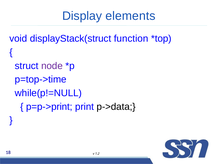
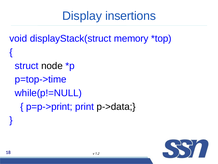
elements: elements -> insertions (131, 16)
function: function -> memory (131, 38)
node colour: purple -> black (52, 66)
